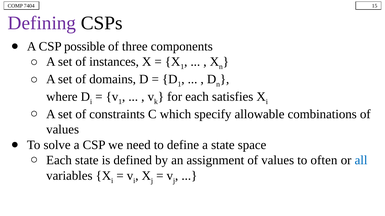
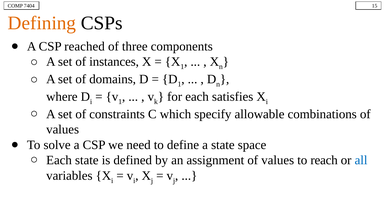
Defining colour: purple -> orange (42, 23)
possible: possible -> reached (85, 46)
often: often -> reach (324, 161)
